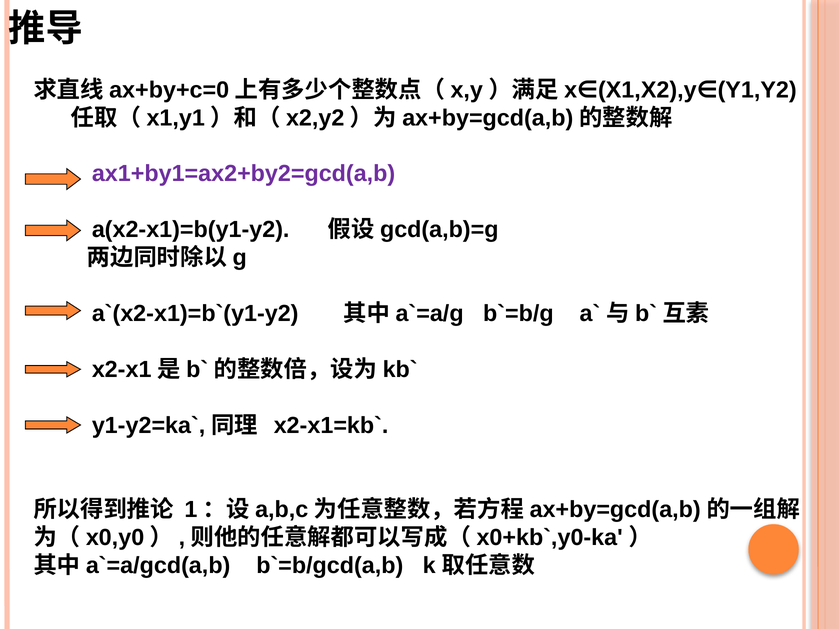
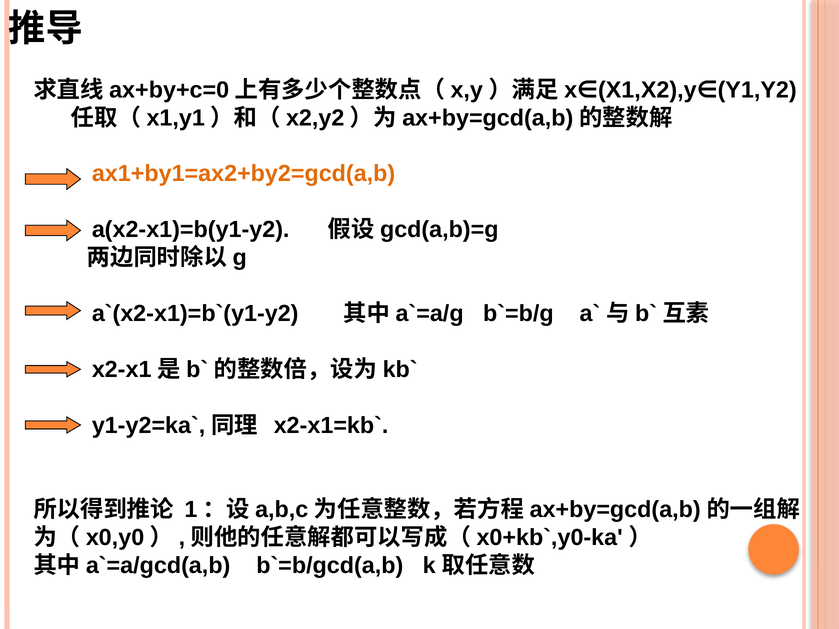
ax1+by1=ax2+by2=gcd(a,b colour: purple -> orange (244, 174)
